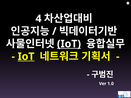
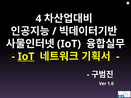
IoT underline: present -> none (69, 44)
